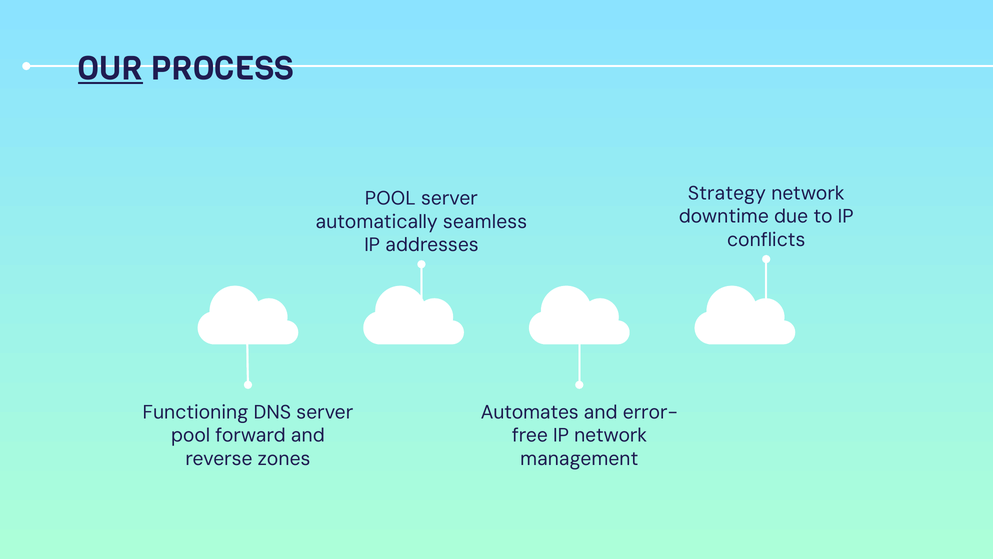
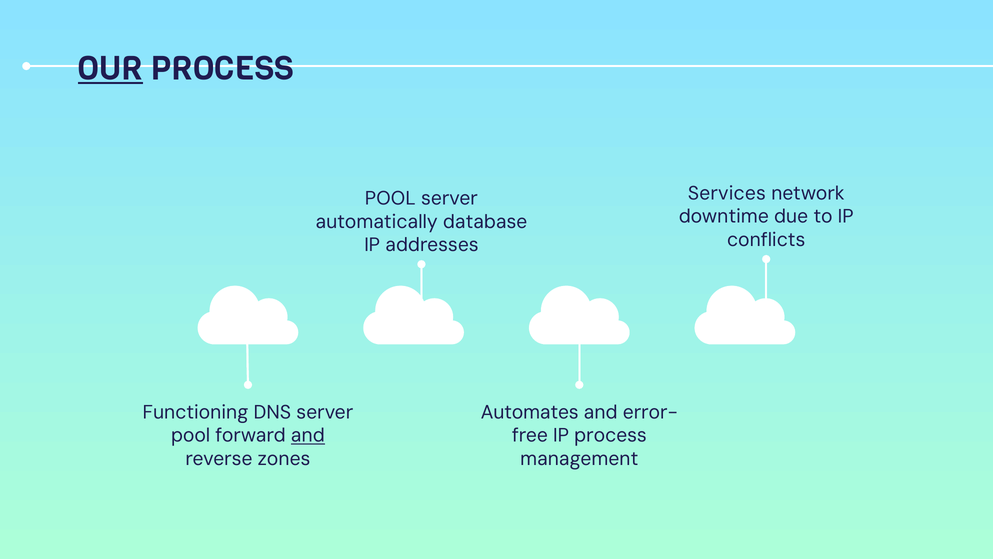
Strategy: Strategy -> Services (727, 193)
seamless: seamless -> database (485, 222)
and underline: none -> present (308, 435)
IP network: network -> process (611, 435)
